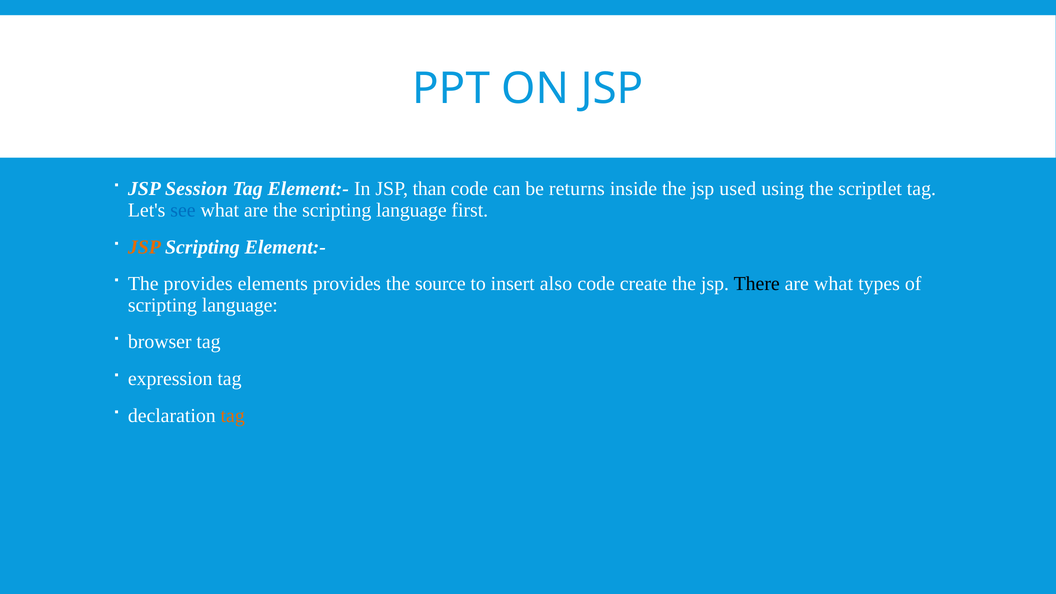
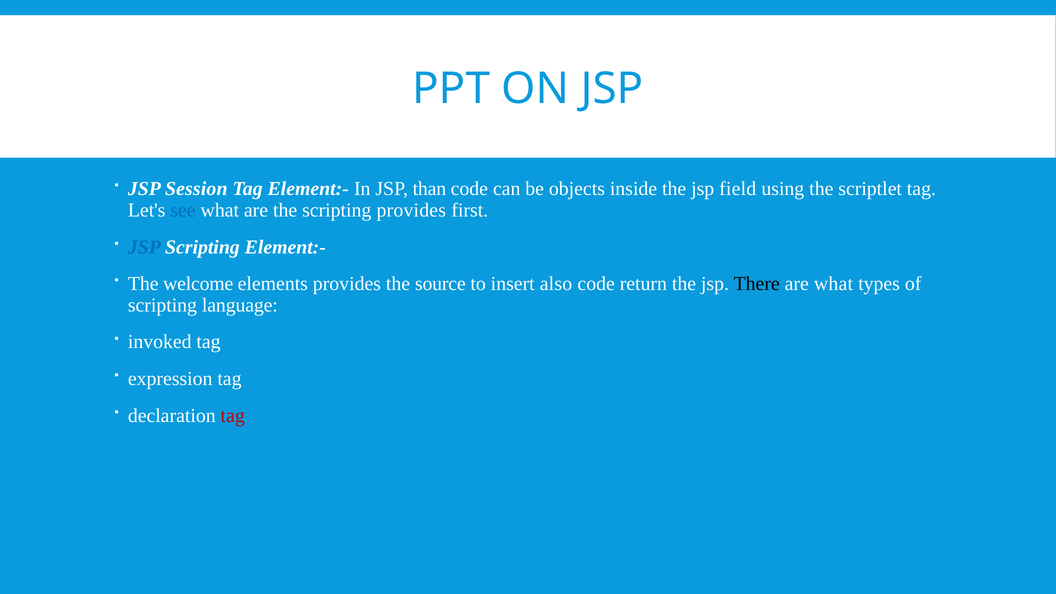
returns: returns -> objects (577, 189)
used: used -> field (738, 189)
the scripting language: language -> provides (411, 210)
JSP colour: orange -> blue (144, 247)
The provides: provides -> welcome (198, 284)
create: create -> return (643, 284)
browser: browser -> invoked (160, 342)
tag colour: orange -> red (233, 416)
